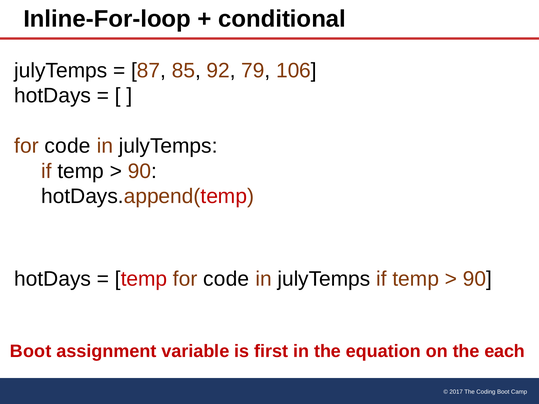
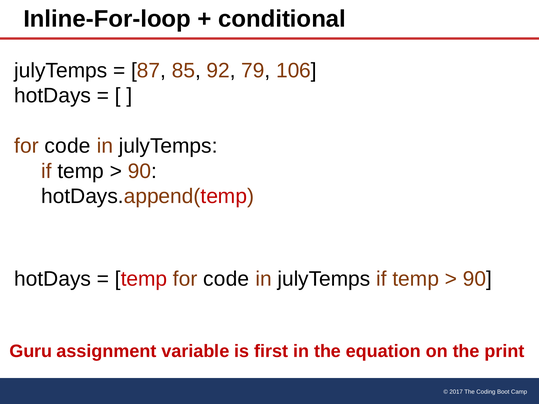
Boot: Boot -> Guru (31, 352)
each: each -> print (505, 352)
